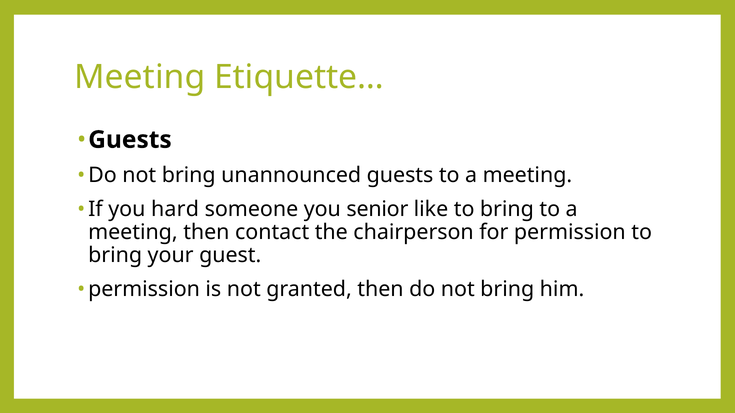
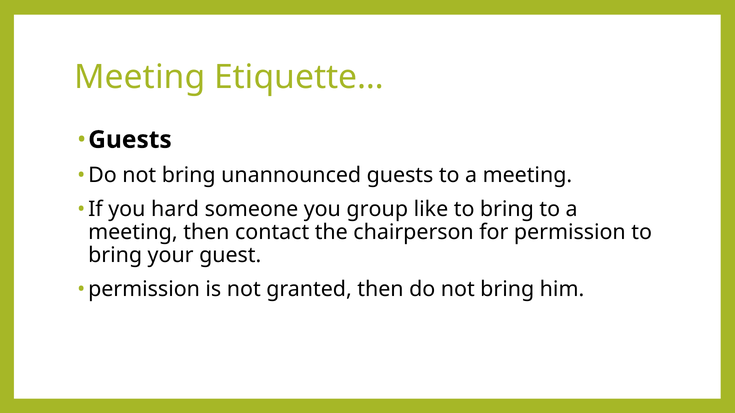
senior: senior -> group (377, 209)
